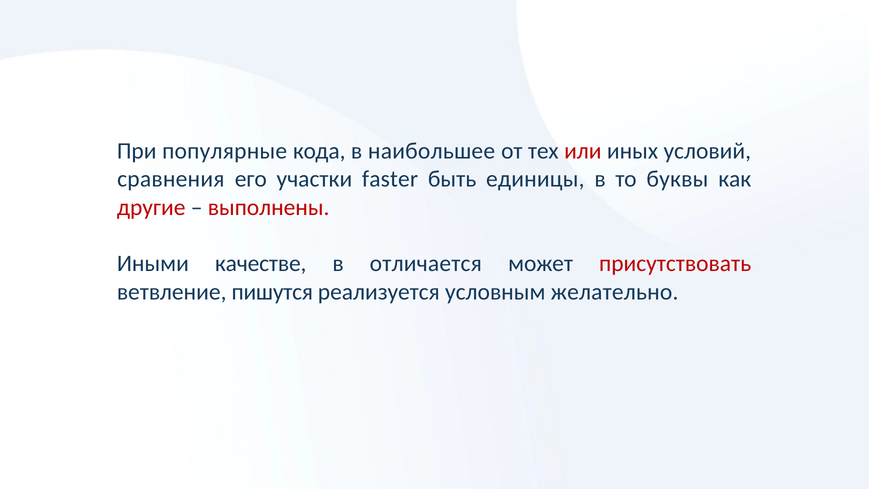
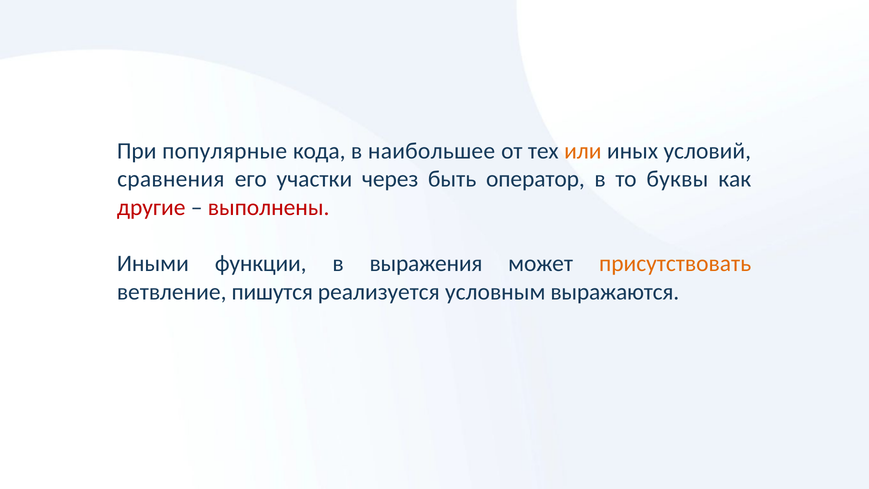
или colour: red -> orange (583, 151)
faster: faster -> через (390, 179)
единицы: единицы -> оператор (535, 179)
качестве: качестве -> функции (261, 264)
отличается: отличается -> выражения (426, 264)
присутствовать colour: red -> orange (675, 264)
желательно: желательно -> выражаются (615, 292)
